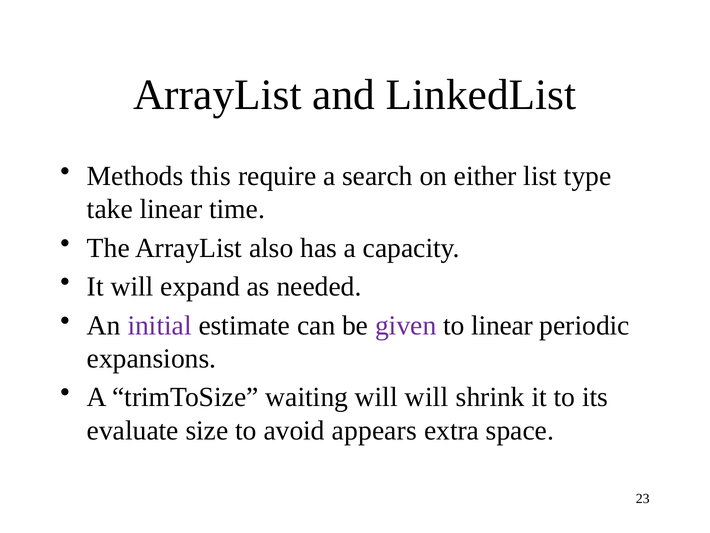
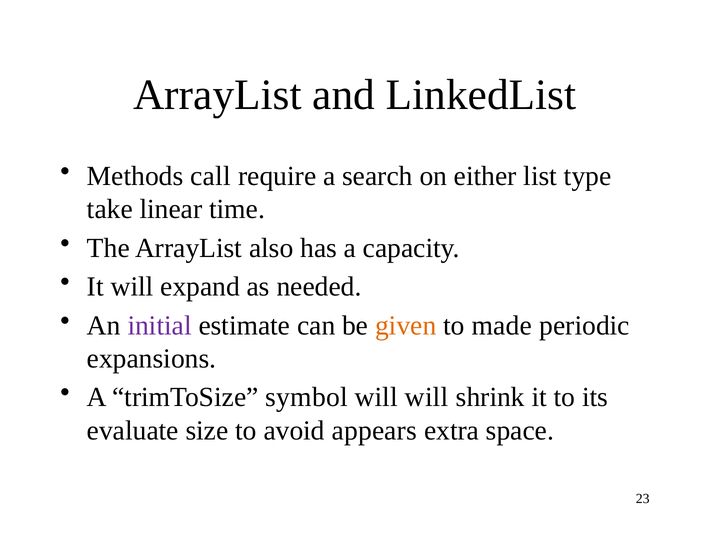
this: this -> call (211, 176)
given colour: purple -> orange (406, 325)
to linear: linear -> made (502, 325)
waiting: waiting -> symbol (307, 397)
